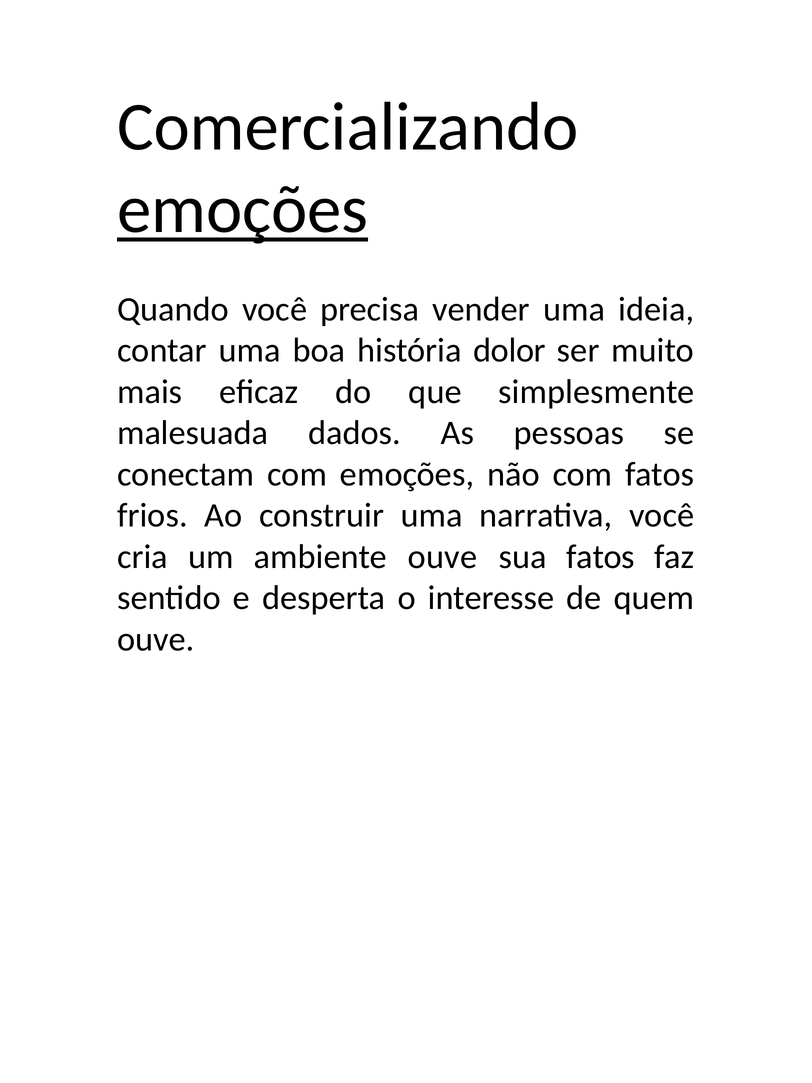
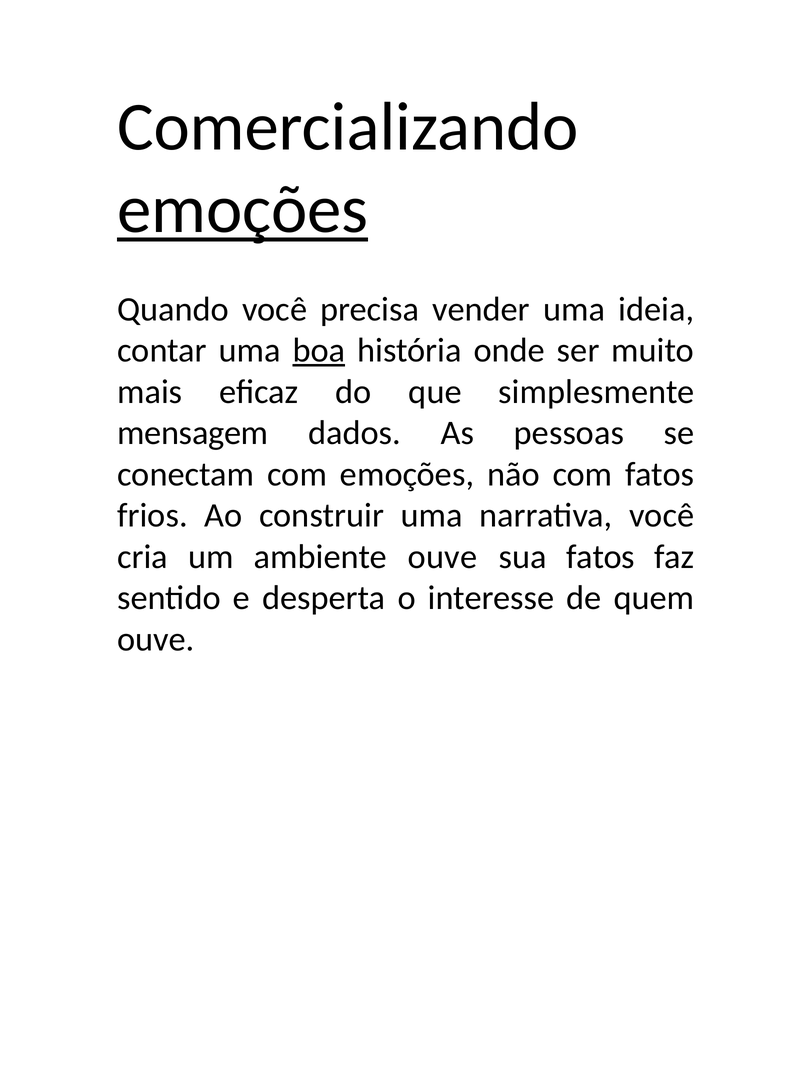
boa underline: none -> present (319, 350)
dolor: dolor -> onde (509, 350)
malesuada: malesuada -> mensagem (193, 433)
